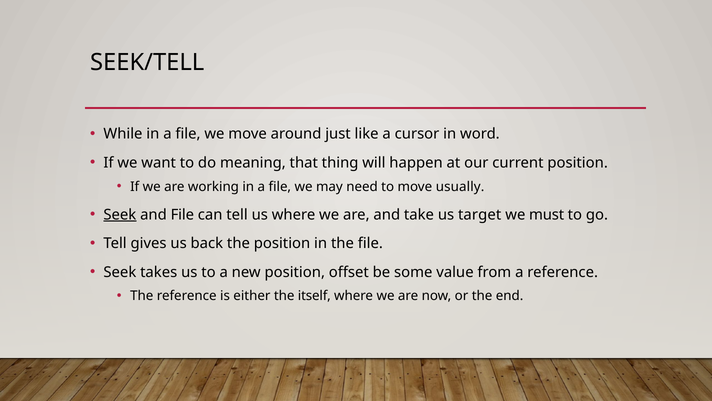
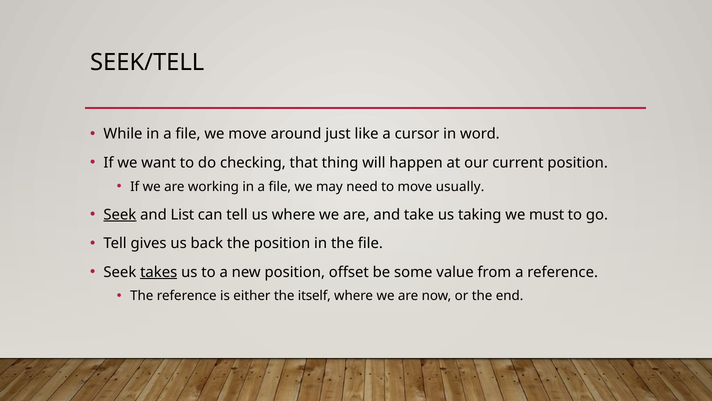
meaning: meaning -> checking (253, 163)
and File: File -> List (182, 214)
target: target -> taking (480, 214)
takes underline: none -> present (159, 272)
